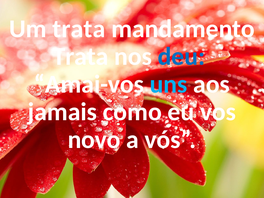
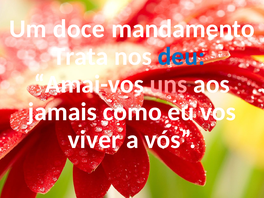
Um trata: trata -> doce (79, 29)
uns colour: light blue -> pink (169, 84)
novo: novo -> viver (94, 140)
